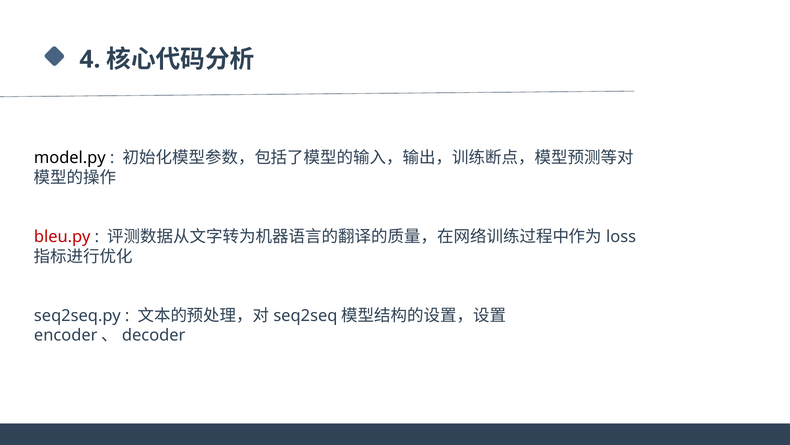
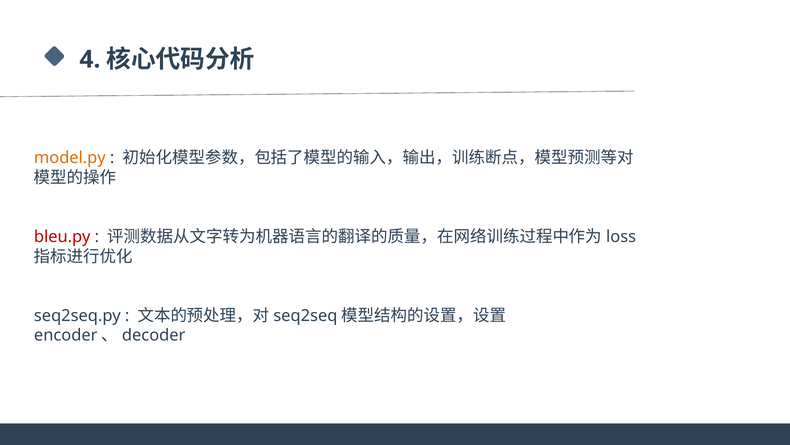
model.py colour: black -> orange (70, 158)
